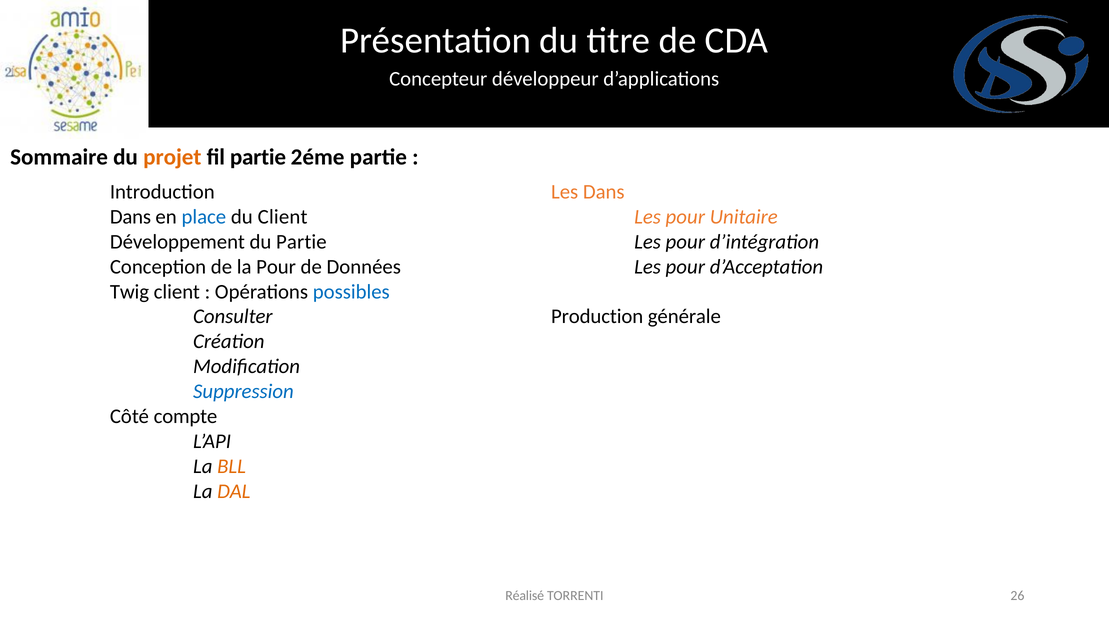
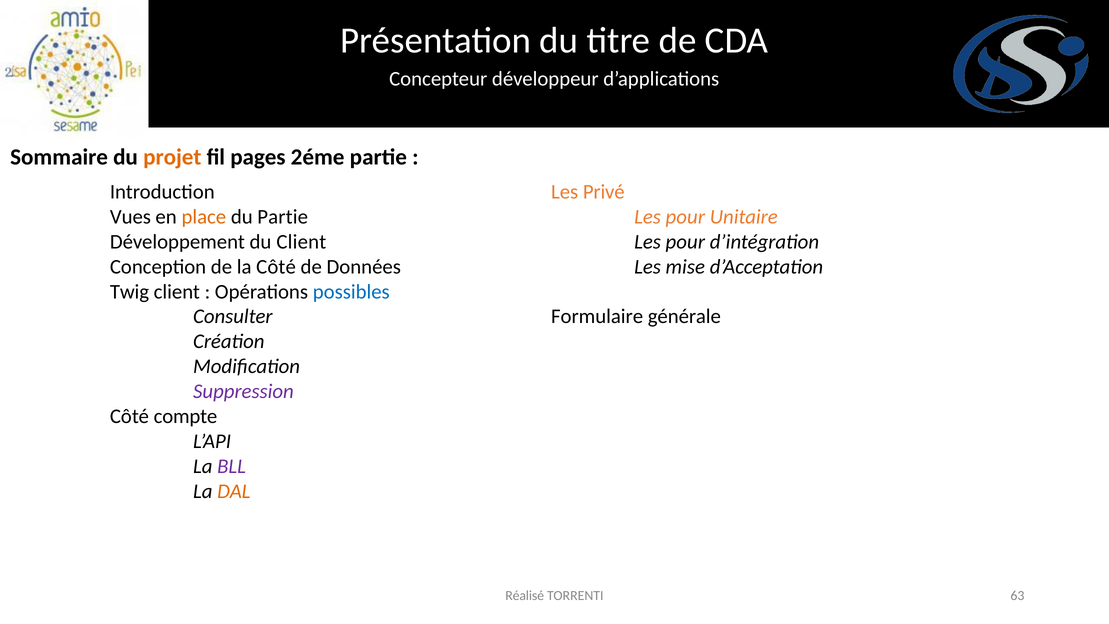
fil partie: partie -> pages (258, 157)
Les Dans: Dans -> Privé (604, 192)
Dans: Dans -> Vues (130, 217)
place colour: blue -> orange (204, 217)
du Client: Client -> Partie (283, 217)
du Partie: Partie -> Client (301, 242)
la Pour: Pour -> Côté (276, 267)
pour: pour -> mise (685, 267)
Production: Production -> Formulaire (597, 317)
Suppression colour: blue -> purple (243, 391)
BLL colour: orange -> purple (232, 466)
26: 26 -> 63 (1017, 596)
